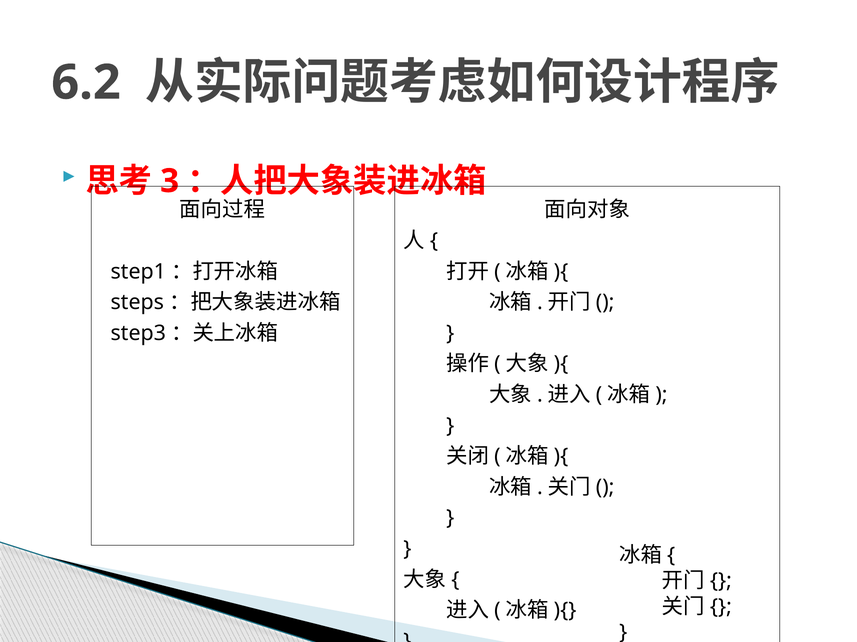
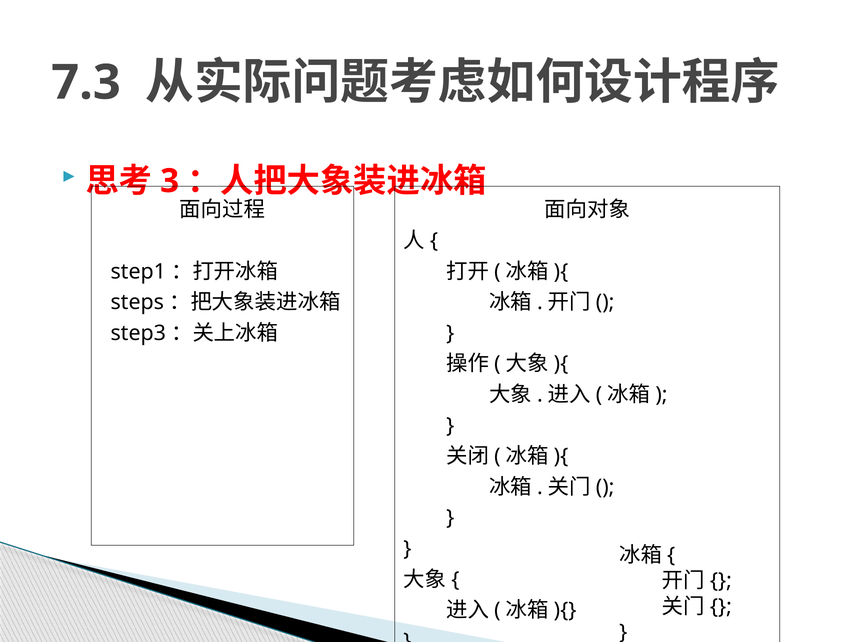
6.2: 6.2 -> 7.3 (86, 83)
